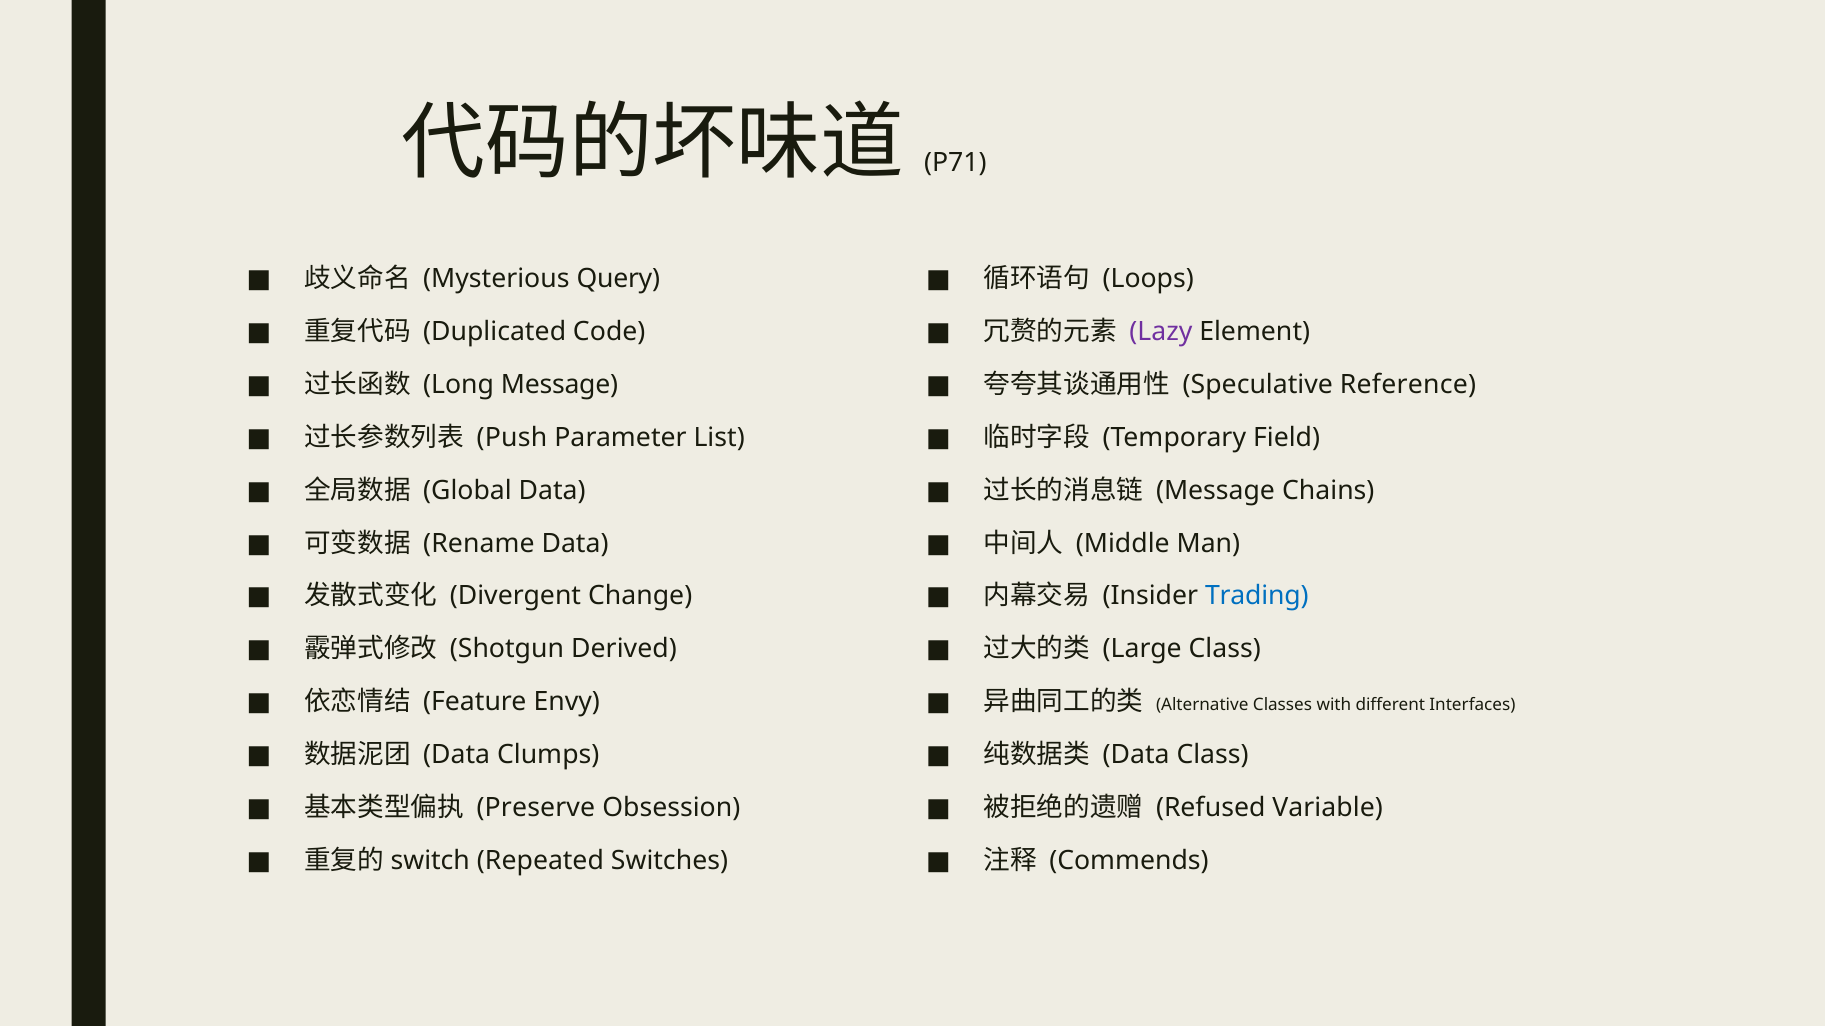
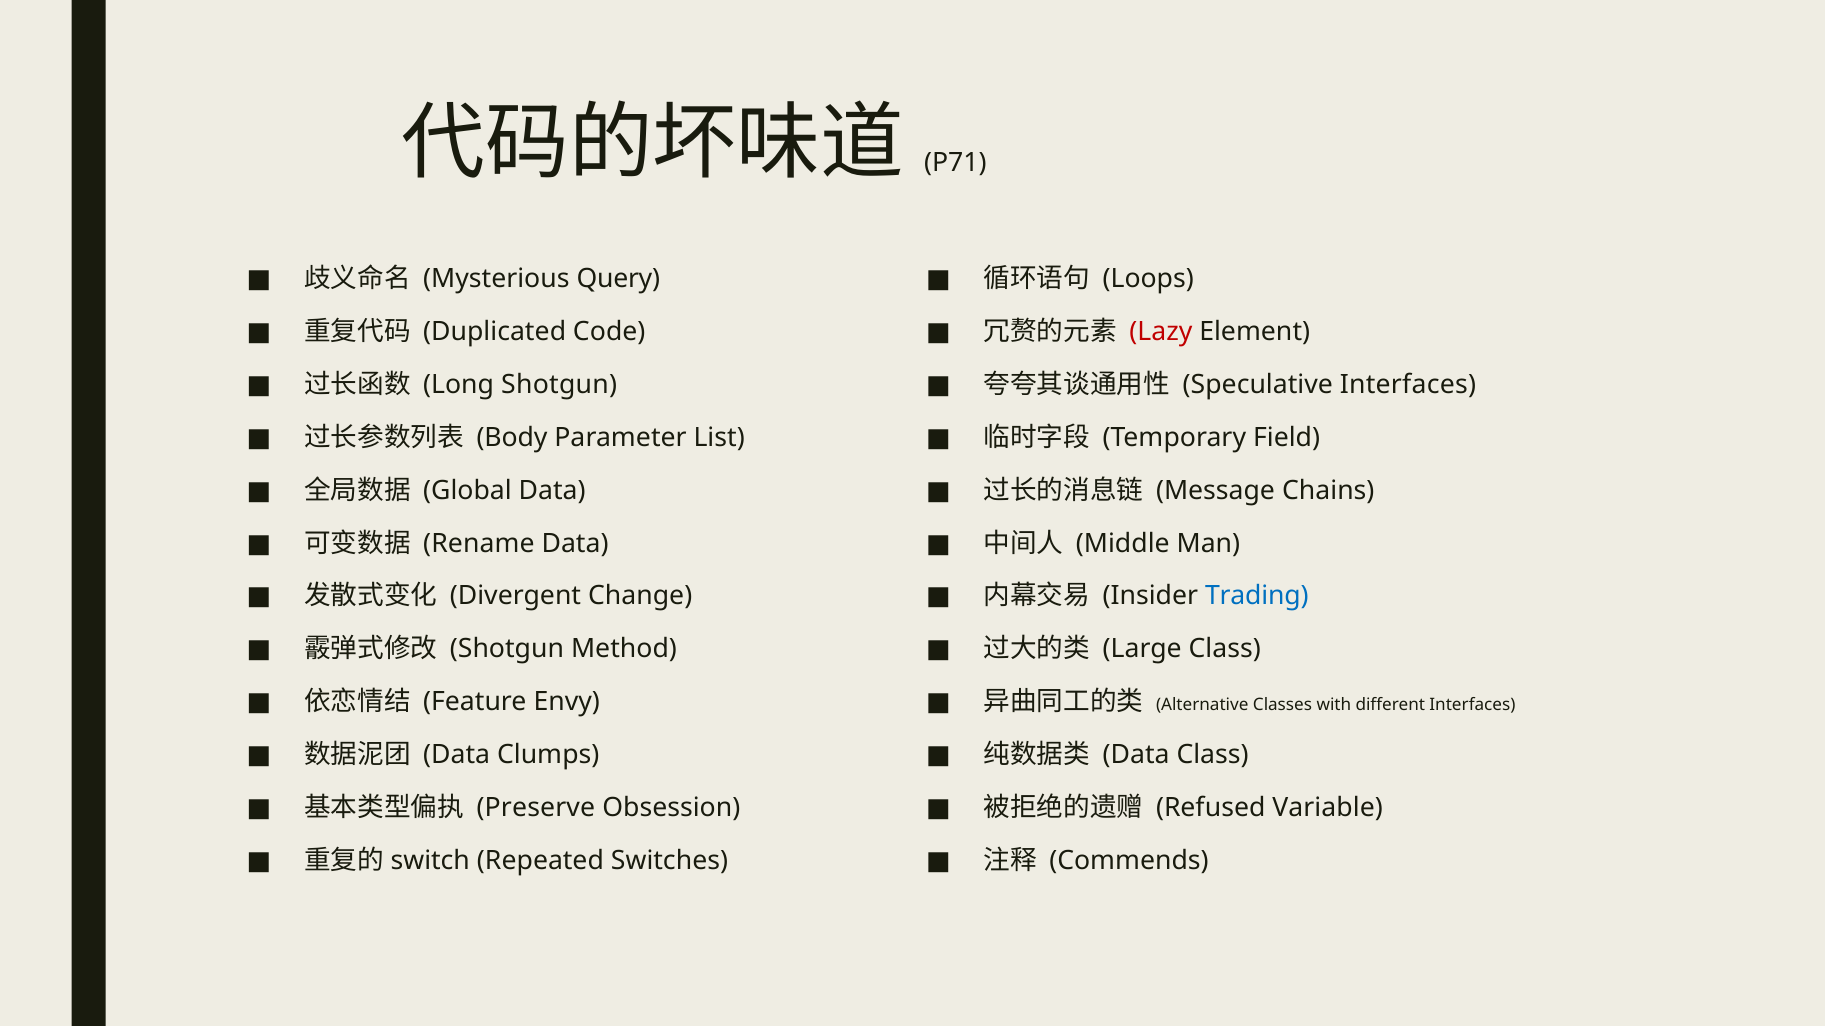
Lazy colour: purple -> red (1161, 332)
Long Message: Message -> Shotgun (559, 385)
Speculative Reference: Reference -> Interfaces (1408, 385)
Push: Push -> Body (512, 438)
Derived: Derived -> Method (624, 649)
